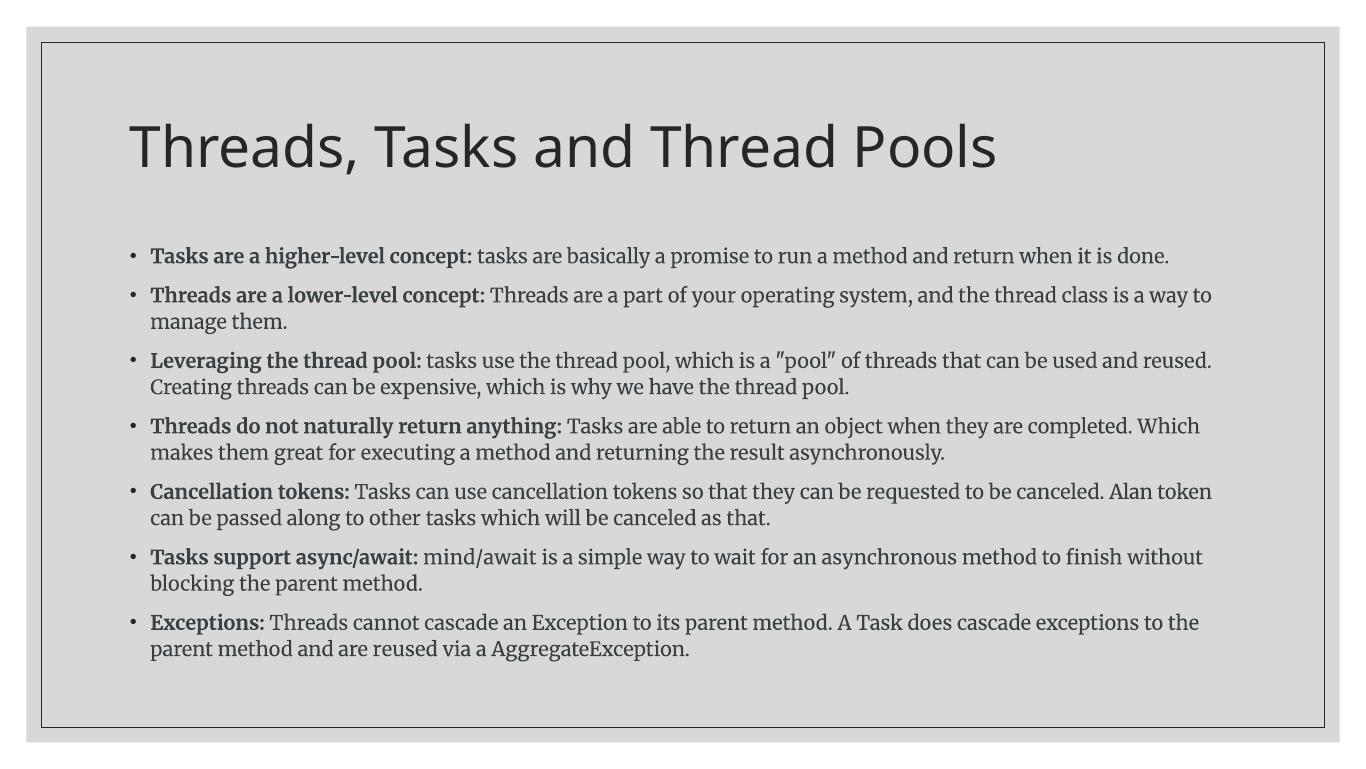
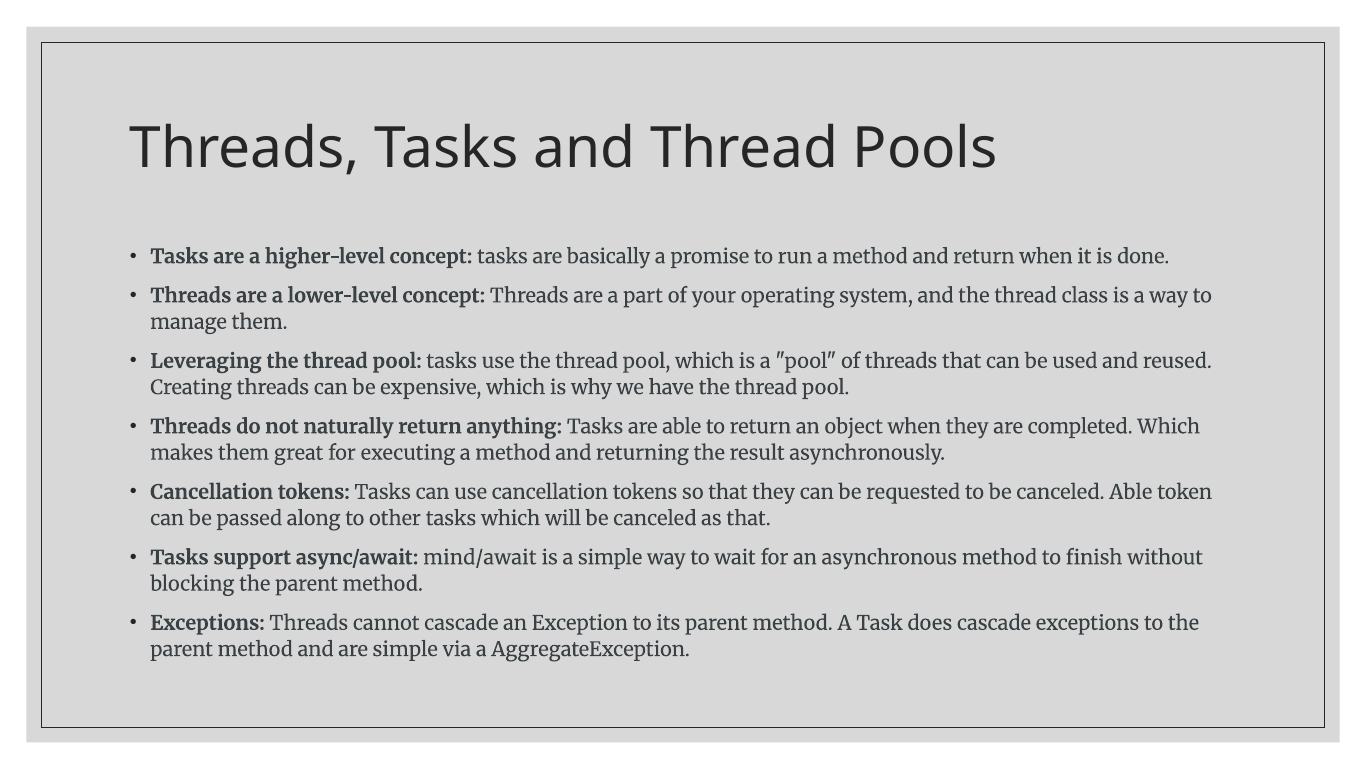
canceled Alan: Alan -> Able (1131, 492)
are reused: reused -> simple (405, 649)
